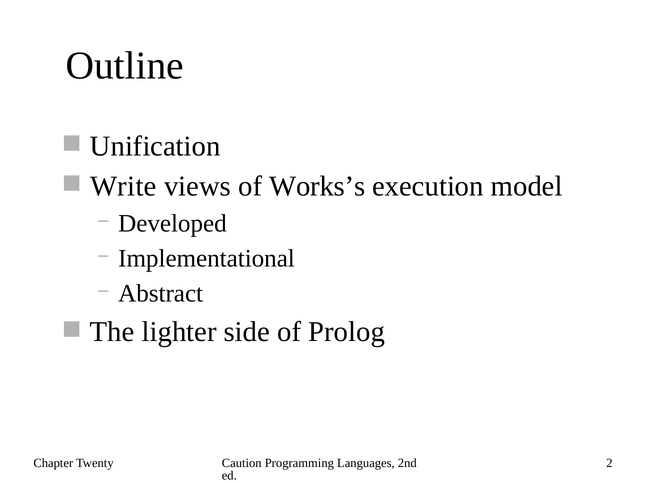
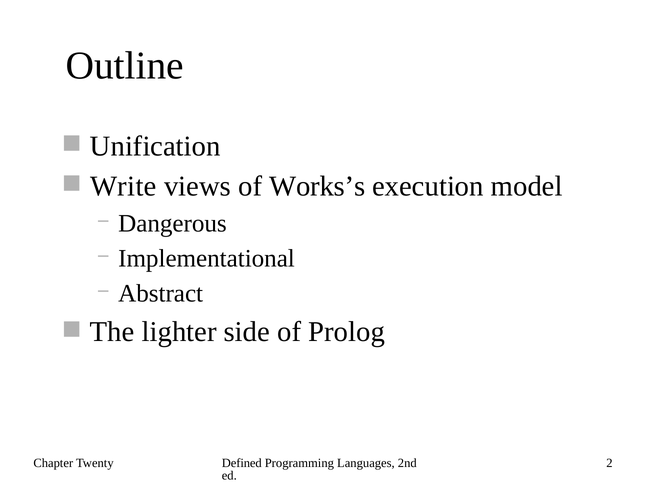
Developed: Developed -> Dangerous (172, 224)
Caution: Caution -> Defined (242, 464)
